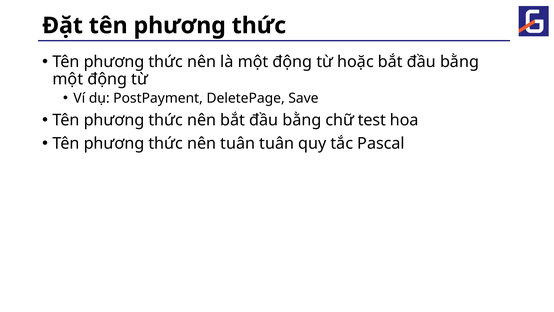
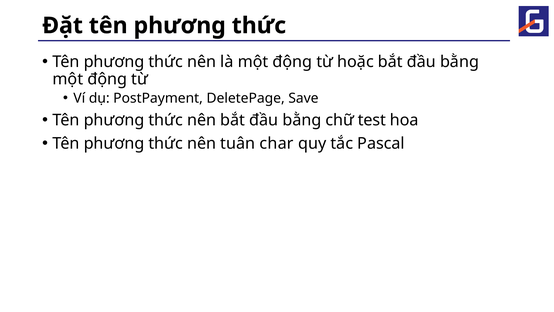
tuân tuân: tuân -> char (277, 143)
